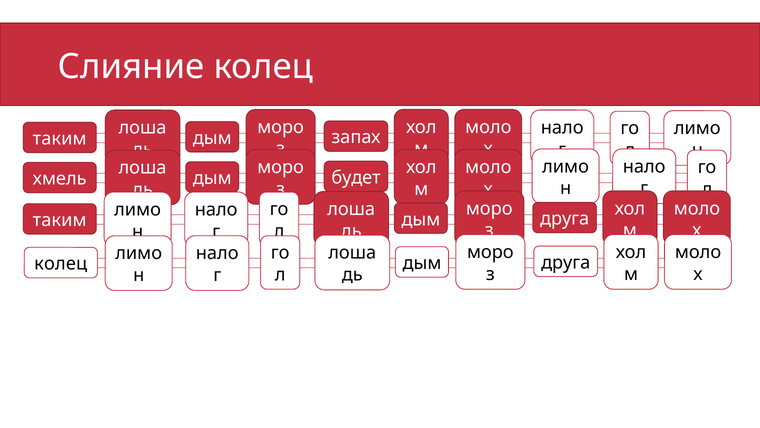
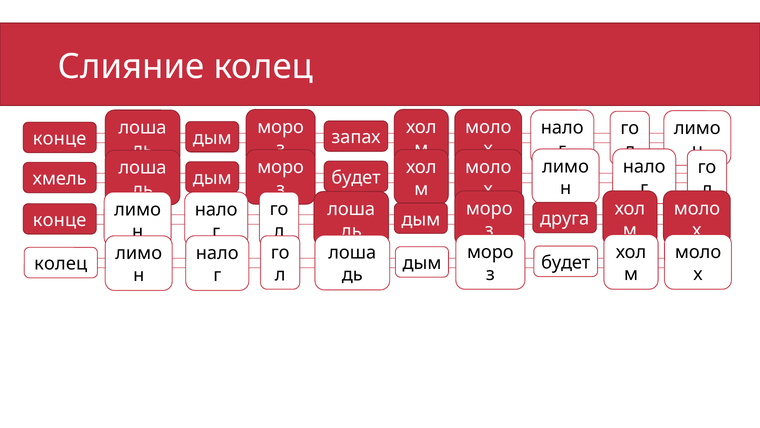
таким: таким -> конце (60, 139)
таким: таким -> конце (60, 220)
друга: друга -> будет (566, 262)
